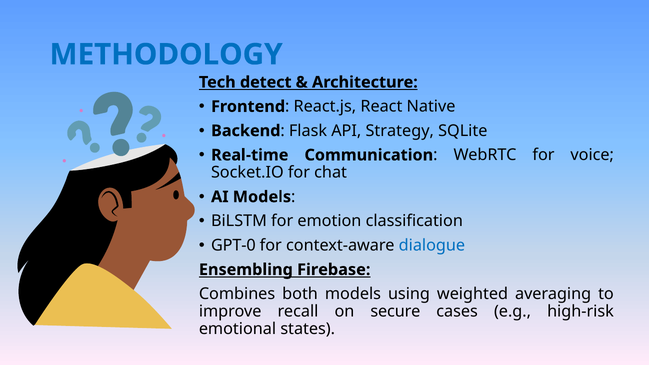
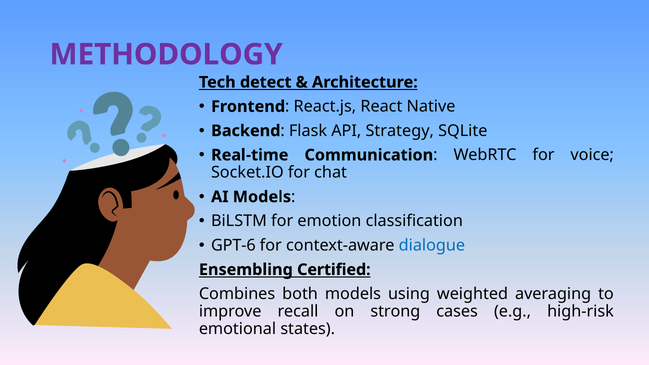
METHODOLOGY colour: blue -> purple (166, 55)
GPT-0: GPT-0 -> GPT-6 (233, 245)
Firebase: Firebase -> Certified (334, 270)
secure: secure -> strong (395, 312)
